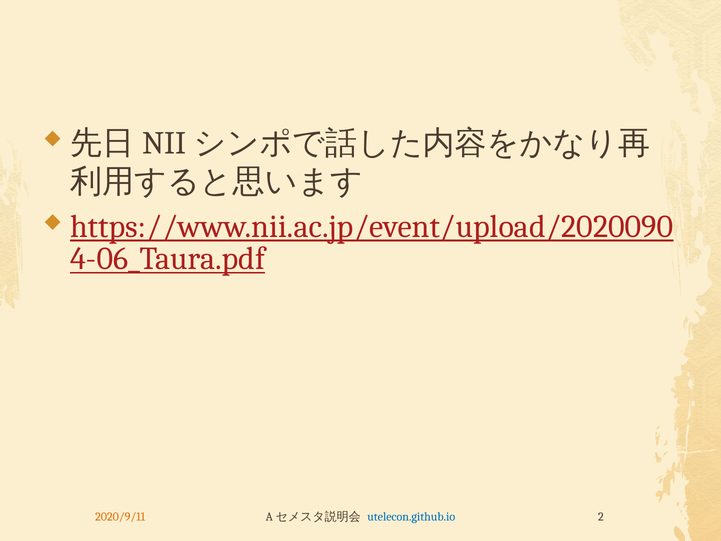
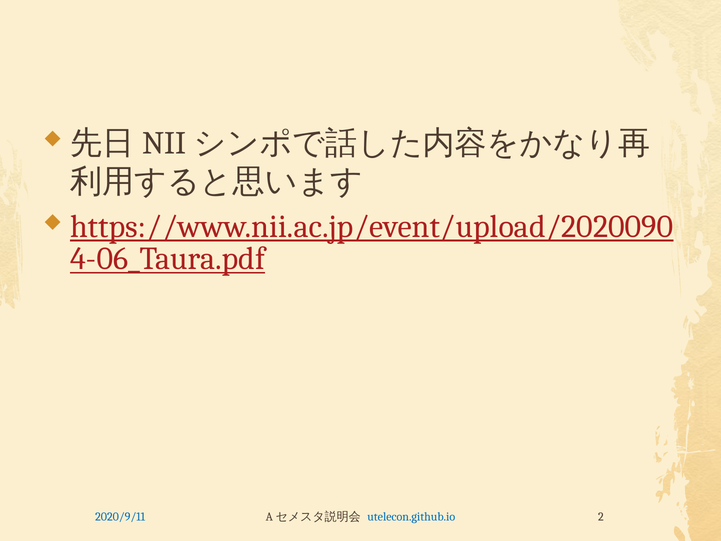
2020/9/11 colour: orange -> blue (120, 516)
